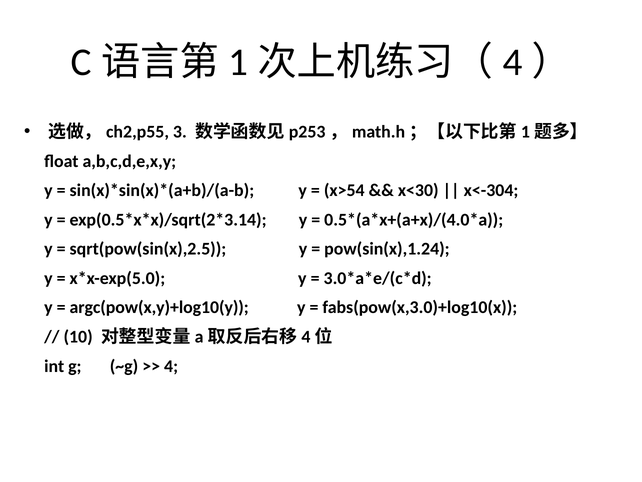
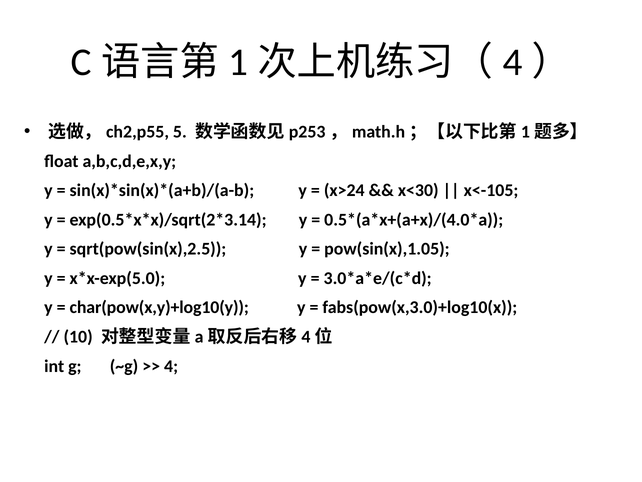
3: 3 -> 5 (180, 132)
x>54: x>54 -> x>24 (344, 190)
x<-304: x<-304 -> x<-105 (491, 190)
pow(sin(x),1.24: pow(sin(x),1.24 -> pow(sin(x),1.05 (387, 249)
argc(pow(x,y)+log10(y: argc(pow(x,y)+log10(y -> char(pow(x,y)+log10(y (159, 307)
